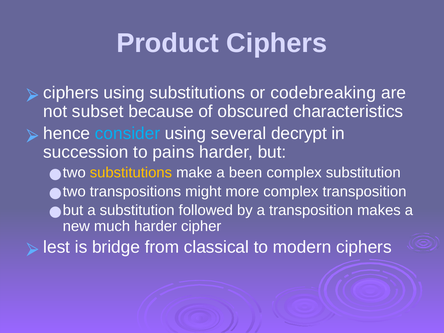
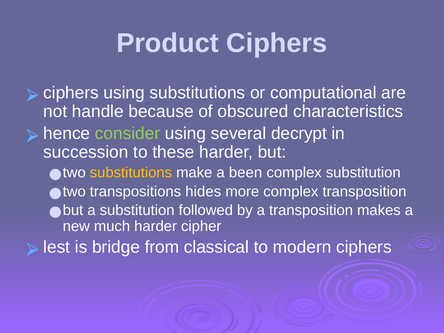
codebreaking: codebreaking -> computational (323, 93)
subset: subset -> handle (98, 112)
consider colour: light blue -> light green (128, 134)
pains: pains -> these (173, 152)
might: might -> hides (203, 191)
